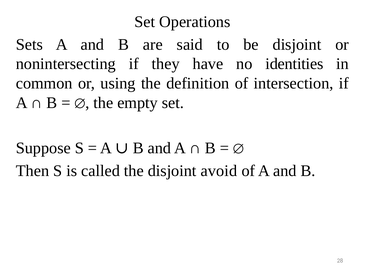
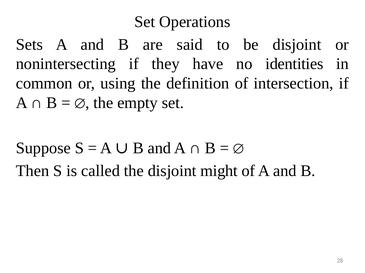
avoid: avoid -> might (219, 171)
